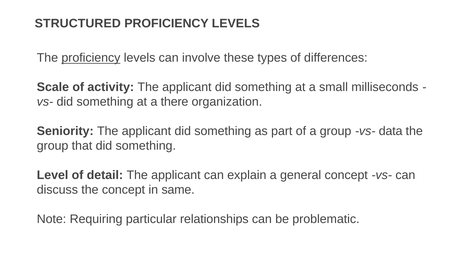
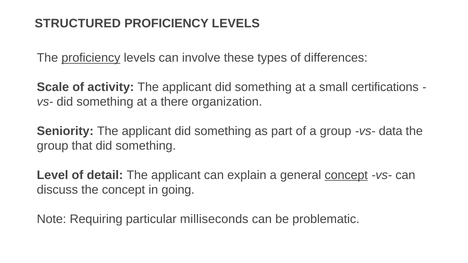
milliseconds: milliseconds -> certifications (385, 87)
concept underline: none -> present (346, 175)
same: same -> going (178, 190)
relationships: relationships -> milliseconds (214, 219)
